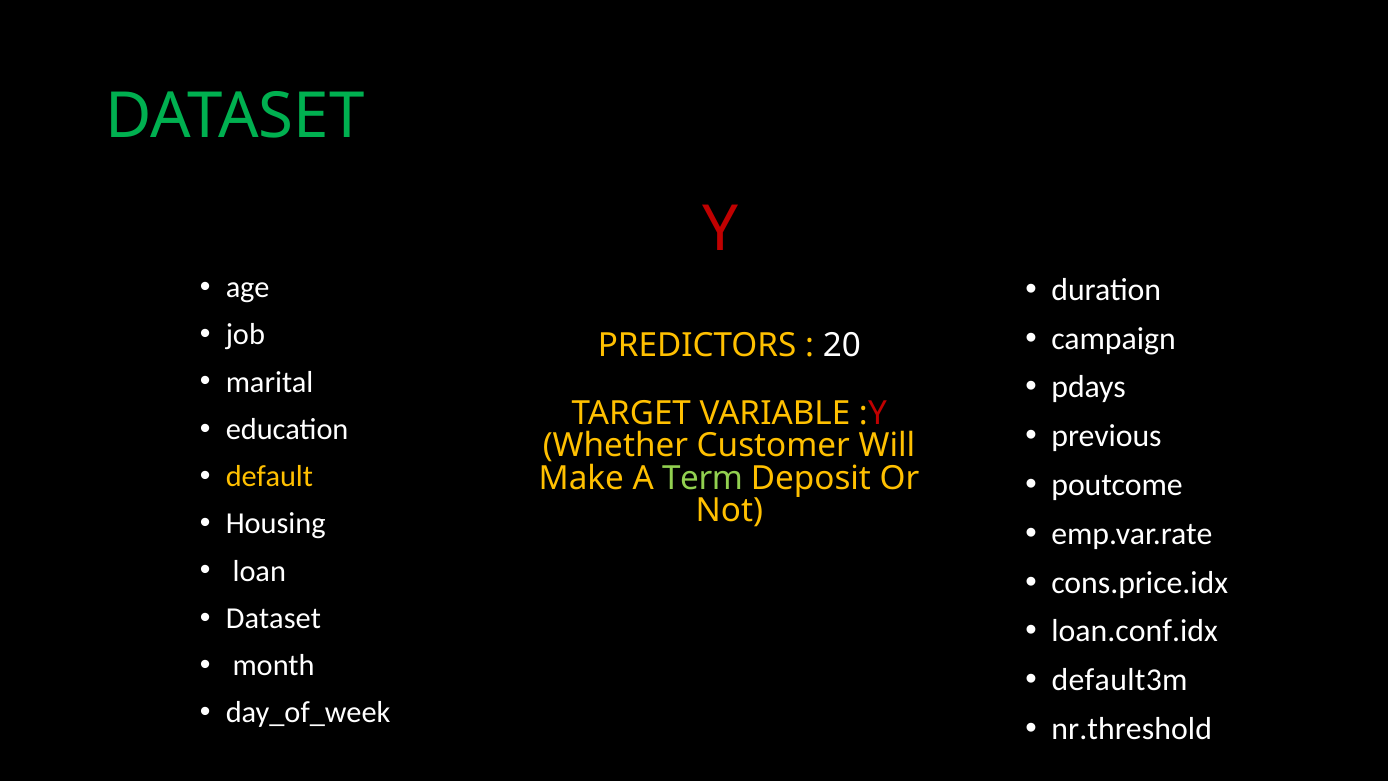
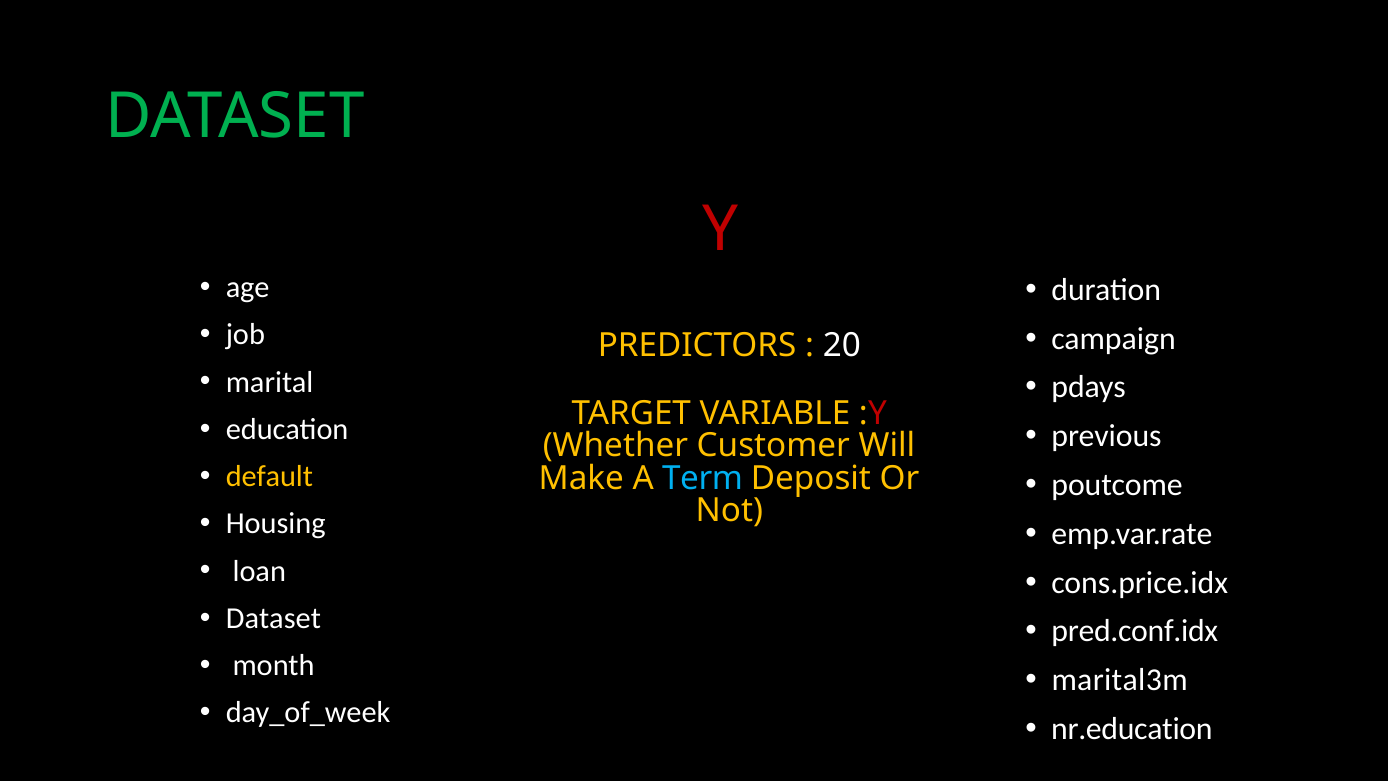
Term colour: light green -> light blue (703, 478)
loan.conf.idx: loan.conf.idx -> pred.conf.idx (1135, 631)
default3m: default3m -> marital3m (1120, 680)
nr.threshold: nr.threshold -> nr.education (1132, 729)
